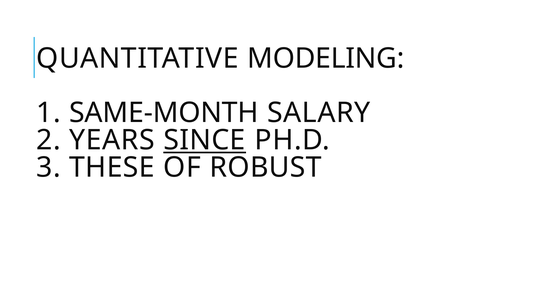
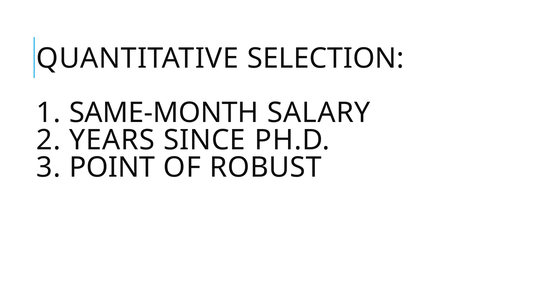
MODELING: MODELING -> SELECTION (326, 58)
SINCE underline: present -> none (205, 140)
THESE: THESE -> POINT (112, 168)
